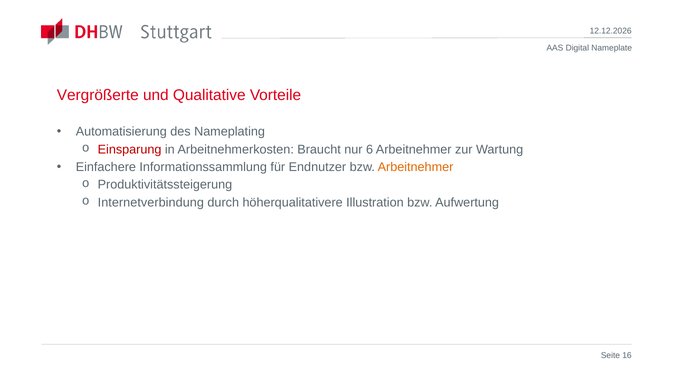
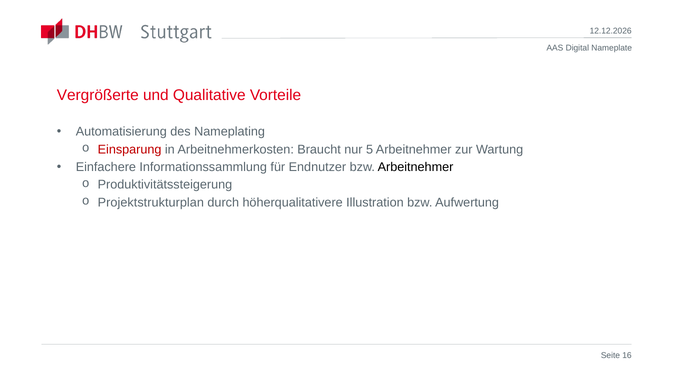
6: 6 -> 5 (370, 150)
Arbeitnehmer colour: orange -> black (416, 167)
Internetverbindung: Internetverbindung -> Projektstrukturplan (151, 203)
